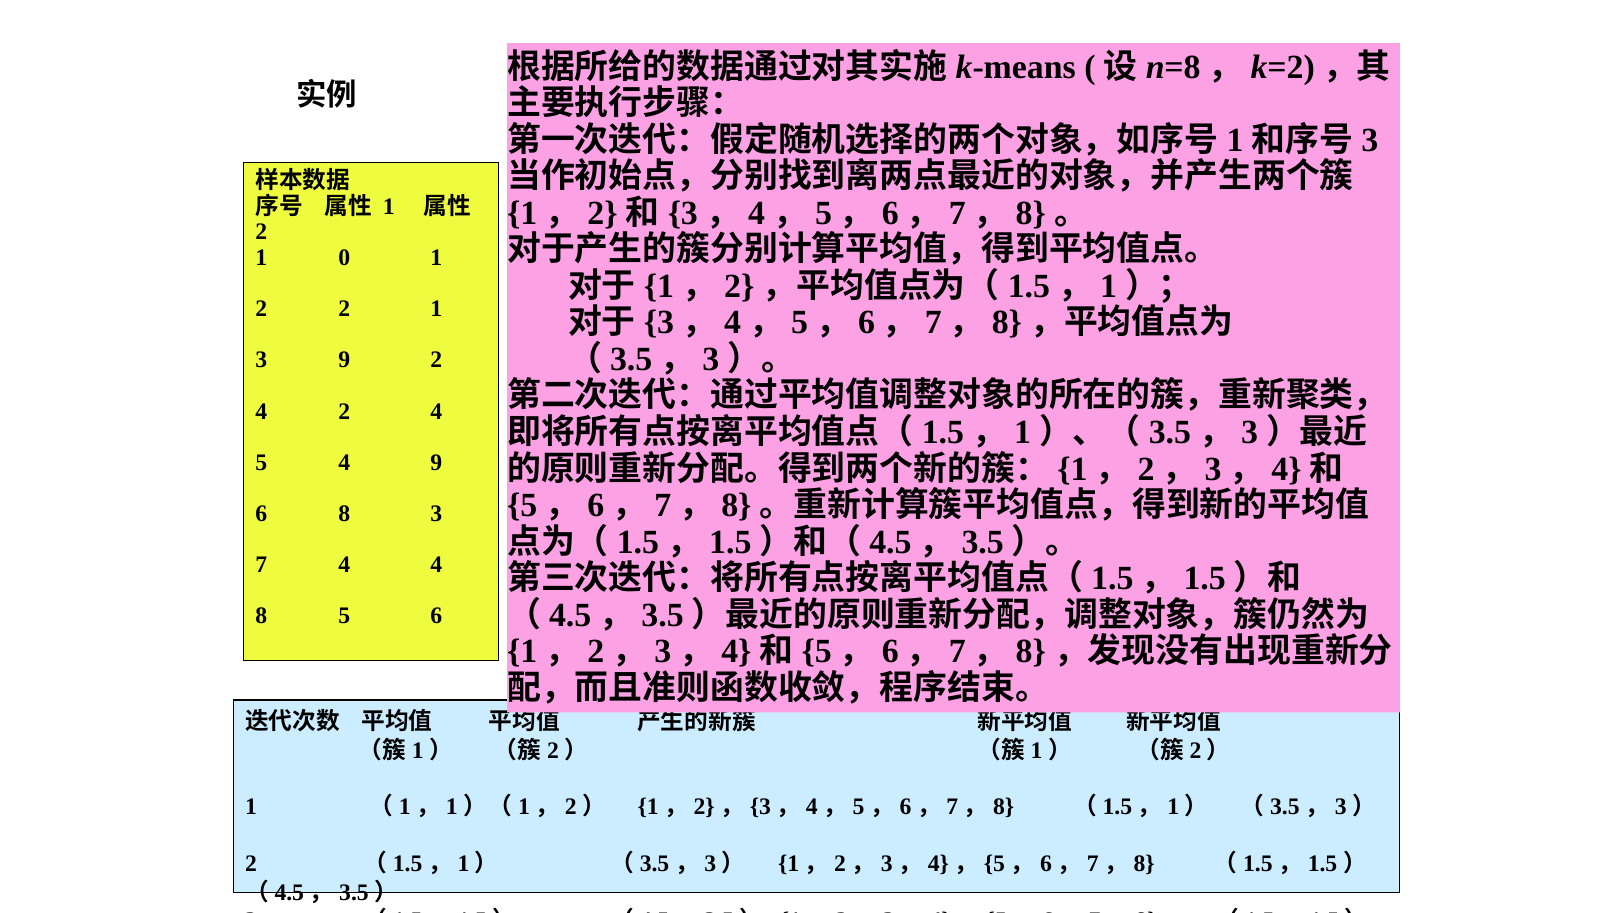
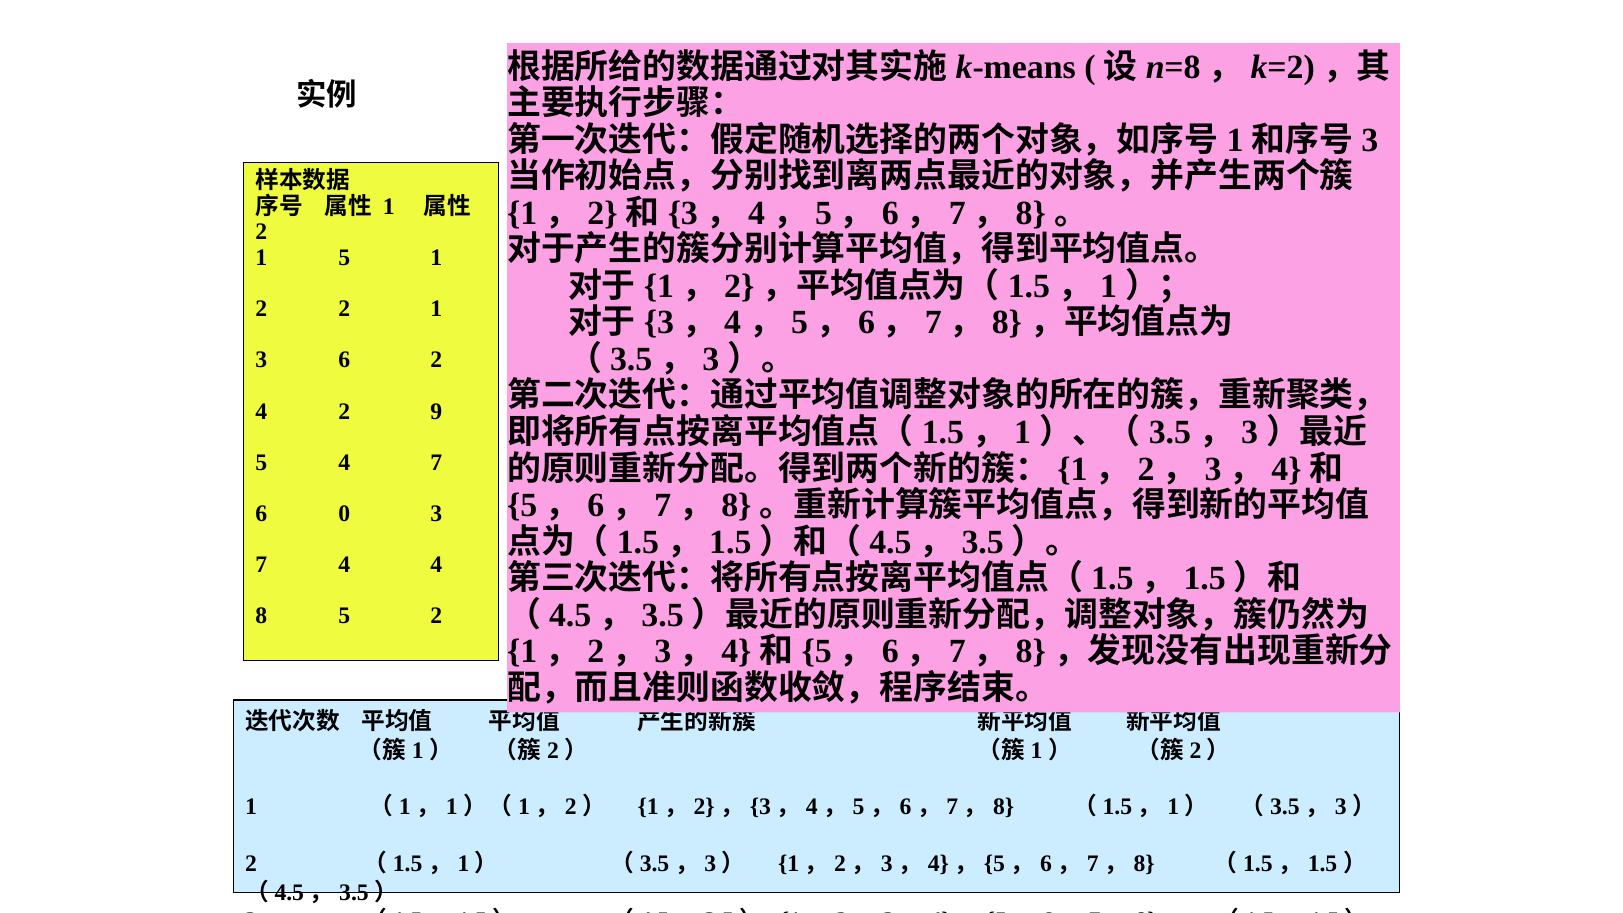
1 0: 0 -> 5 (344, 258)
3 9: 9 -> 6 (344, 360)
4 2 4: 4 -> 9 (436, 411)
4 9: 9 -> 7 (436, 462)
6 8: 8 -> 0 (344, 514)
5 6: 6 -> 2 (436, 616)
